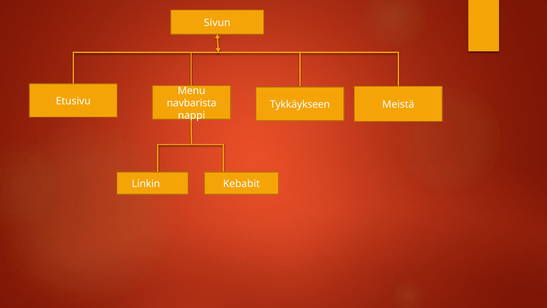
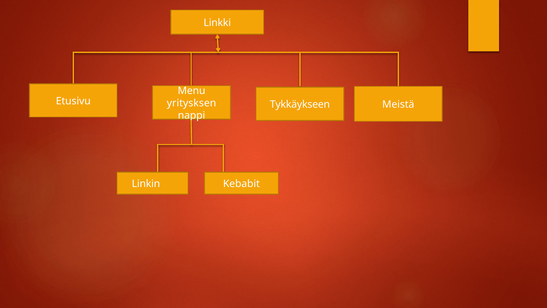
Sivun: Sivun -> Linkki (217, 23)
navbarista: navbarista -> yritysksen (192, 103)
